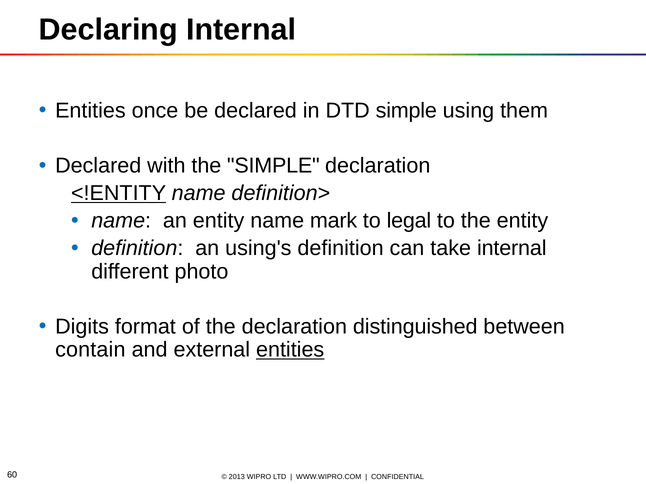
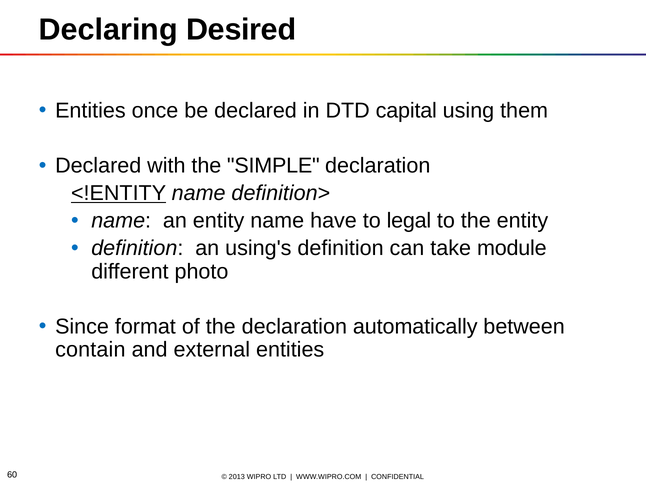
Declaring Internal: Internal -> Desired (241, 30)
DTD simple: simple -> capital (406, 111)
mark: mark -> have (334, 221)
take internal: internal -> module (512, 249)
Digits: Digits -> Since (82, 327)
distinguished: distinguished -> automatically (415, 327)
entities underline: present -> none (290, 350)
